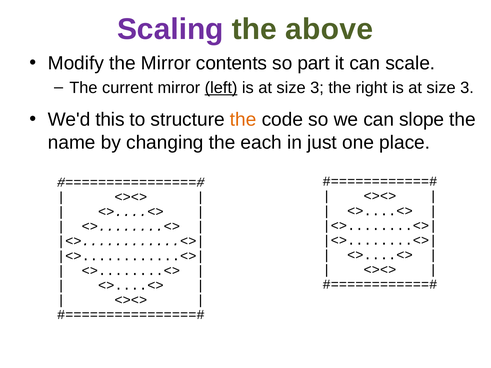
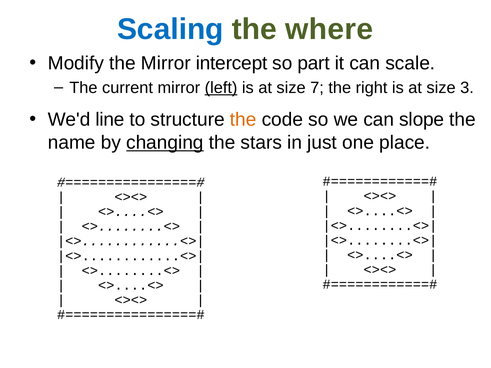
Scaling colour: purple -> blue (170, 29)
above: above -> where (329, 29)
contents: contents -> intercept (232, 63)
3: 3 -> 7 (317, 88)
this: this -> line (110, 120)
changing underline: none -> present (165, 143)
each: each -> stars (261, 143)
